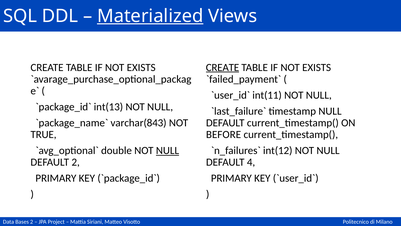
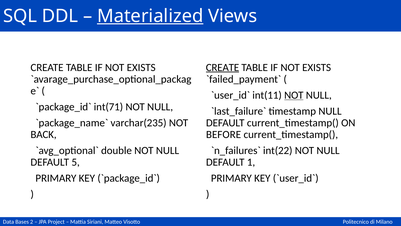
NOT underline: none -> present (294, 95)
int(13: int(13 -> int(71 (108, 107)
varchar(843: varchar(843 -> varchar(235 (139, 123)
TRUE: TRUE -> BACK (44, 134)
NULL underline: present -> none (168, 150)
int(12: int(12 -> int(22 (278, 150)
DEFAULT 2: 2 -> 5 (76, 162)
4: 4 -> 1 (251, 162)
